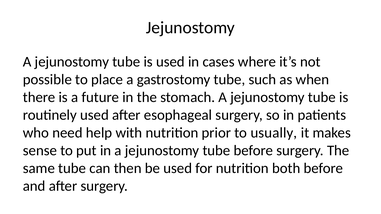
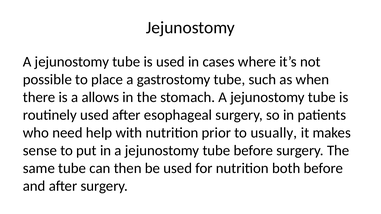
future: future -> allows (100, 97)
